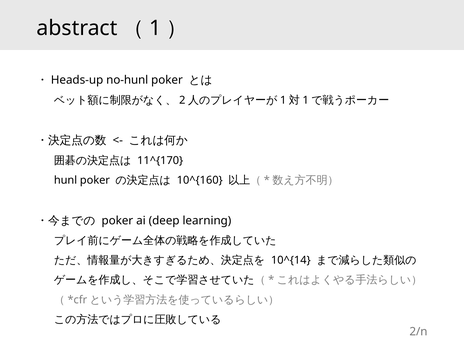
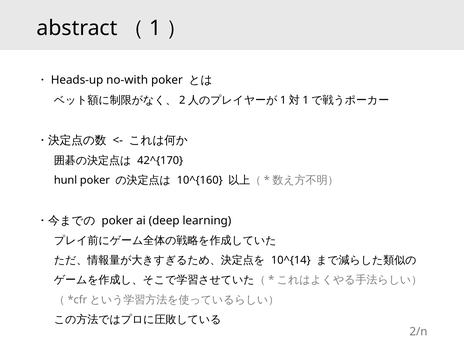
no-hunl: no-hunl -> no-with (127, 80)
11^{170: 11^{170 -> 42^{170 (160, 161)
